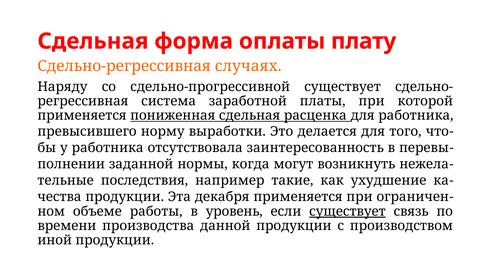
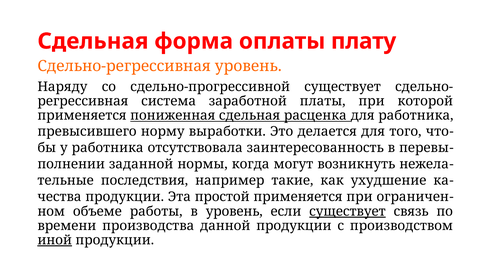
Сдельно-регрессивная случаях: случаях -> уровень (248, 66)
декабря: декабря -> простой (222, 197)
иной underline: none -> present (55, 240)
